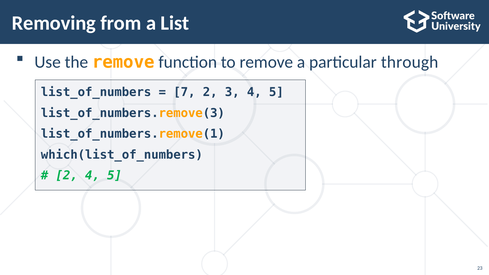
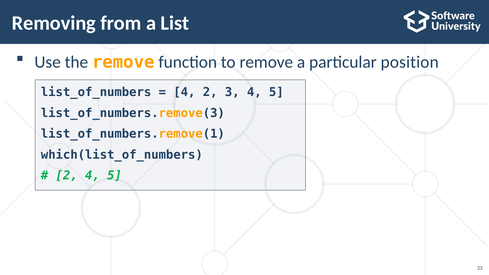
through: through -> position (410, 62)
7: 7 -> 4 (184, 92)
